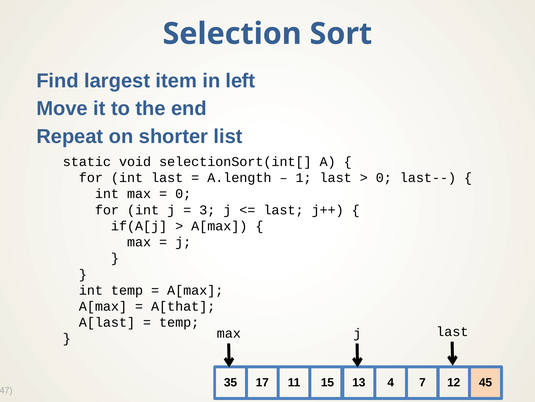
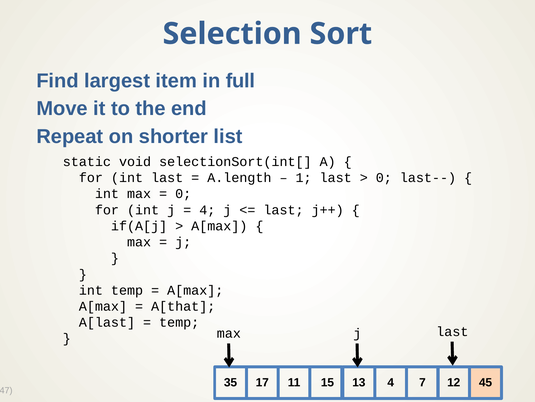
left: left -> full (240, 81)
3: 3 -> 4 (207, 210)
